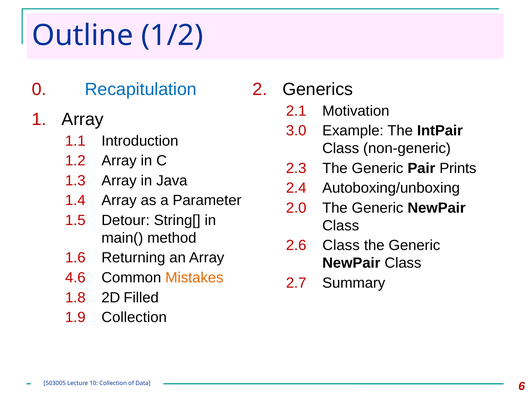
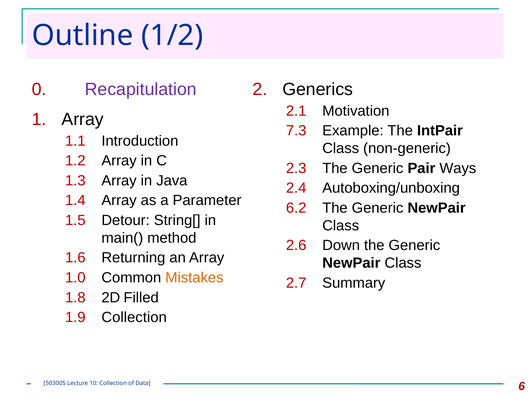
Recapitulation colour: blue -> purple (141, 90)
3.0: 3.0 -> 7.3 (296, 131)
Prints: Prints -> Ways (458, 168)
2.0: 2.0 -> 6.2 (296, 208)
2.6 Class: Class -> Down (341, 246)
4.6: 4.6 -> 1.0 (75, 278)
